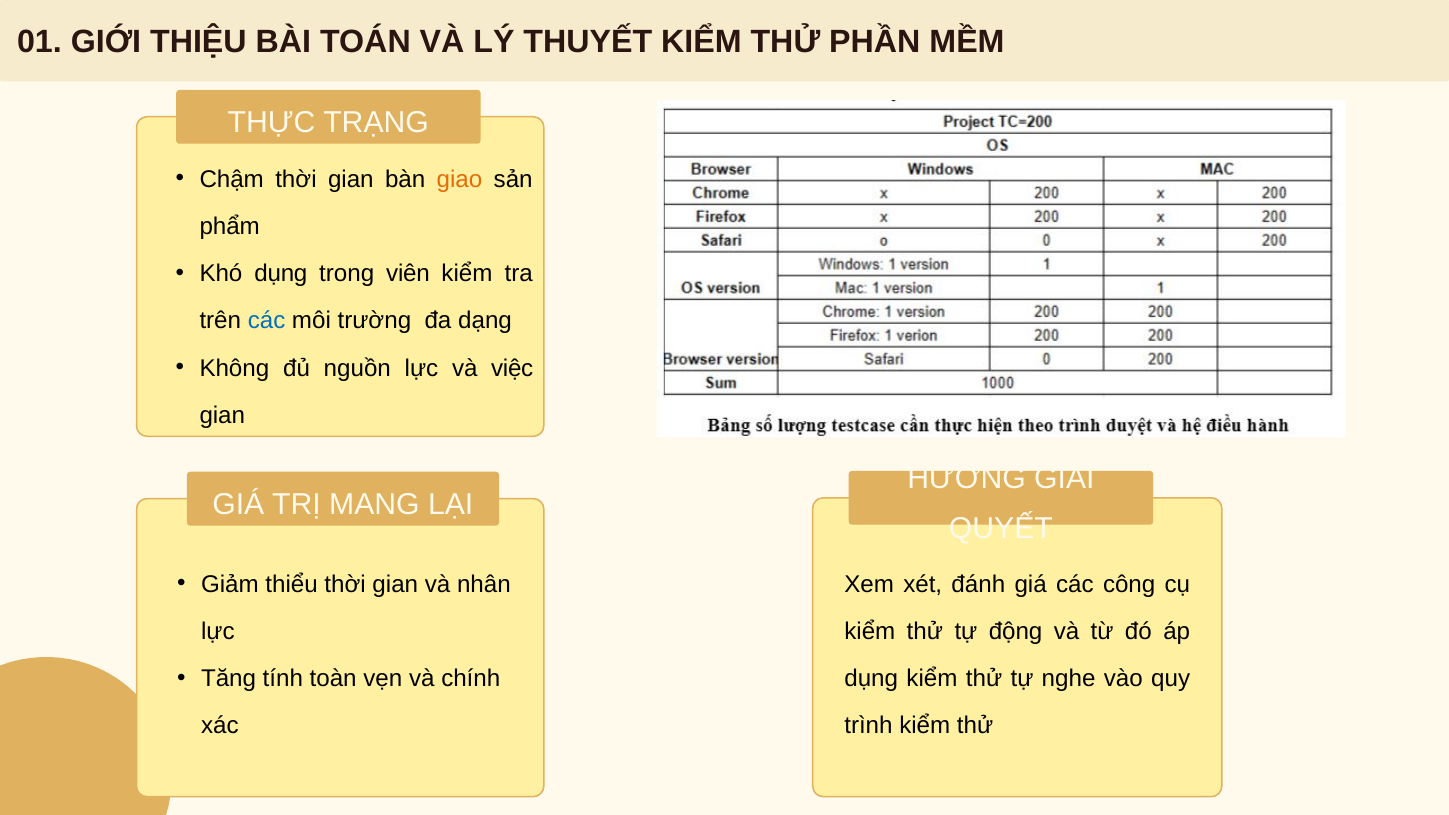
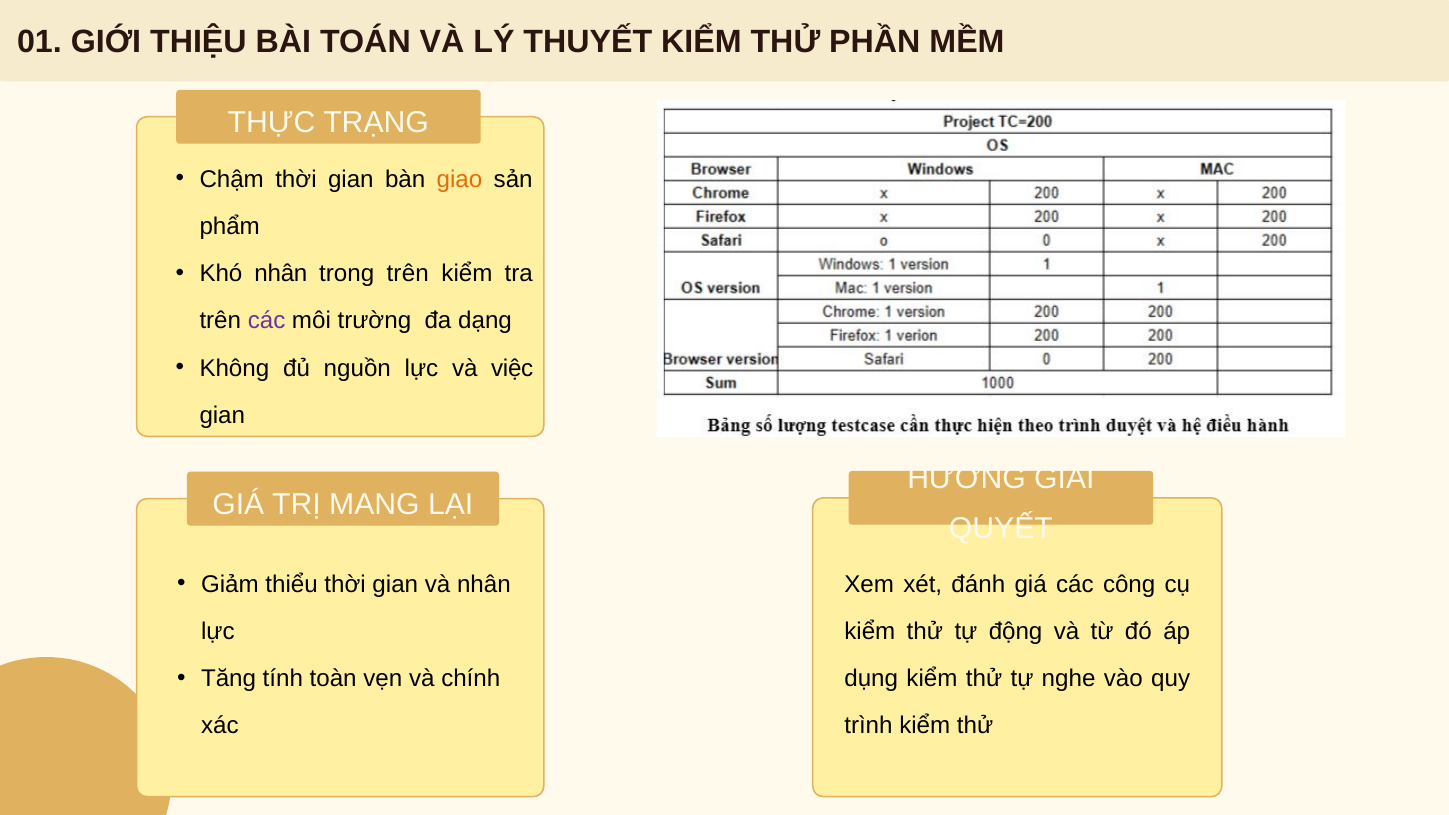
Khó dụng: dụng -> nhân (281, 274)
trong viên: viên -> trên (408, 274)
các colour: blue -> purple (267, 321)
